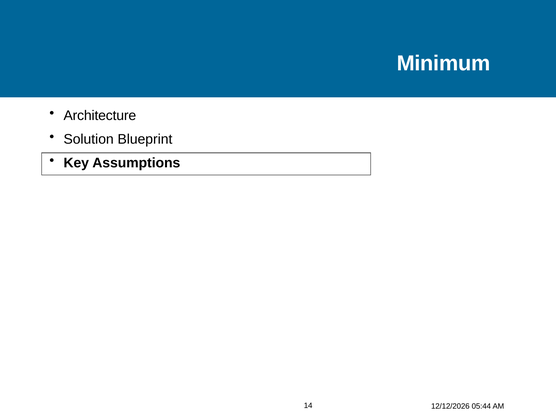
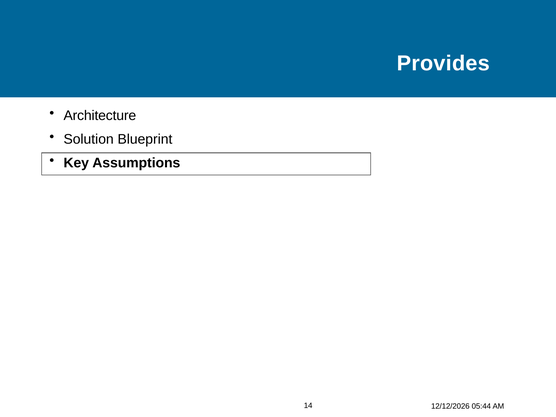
Minimum: Minimum -> Provides (443, 63)
